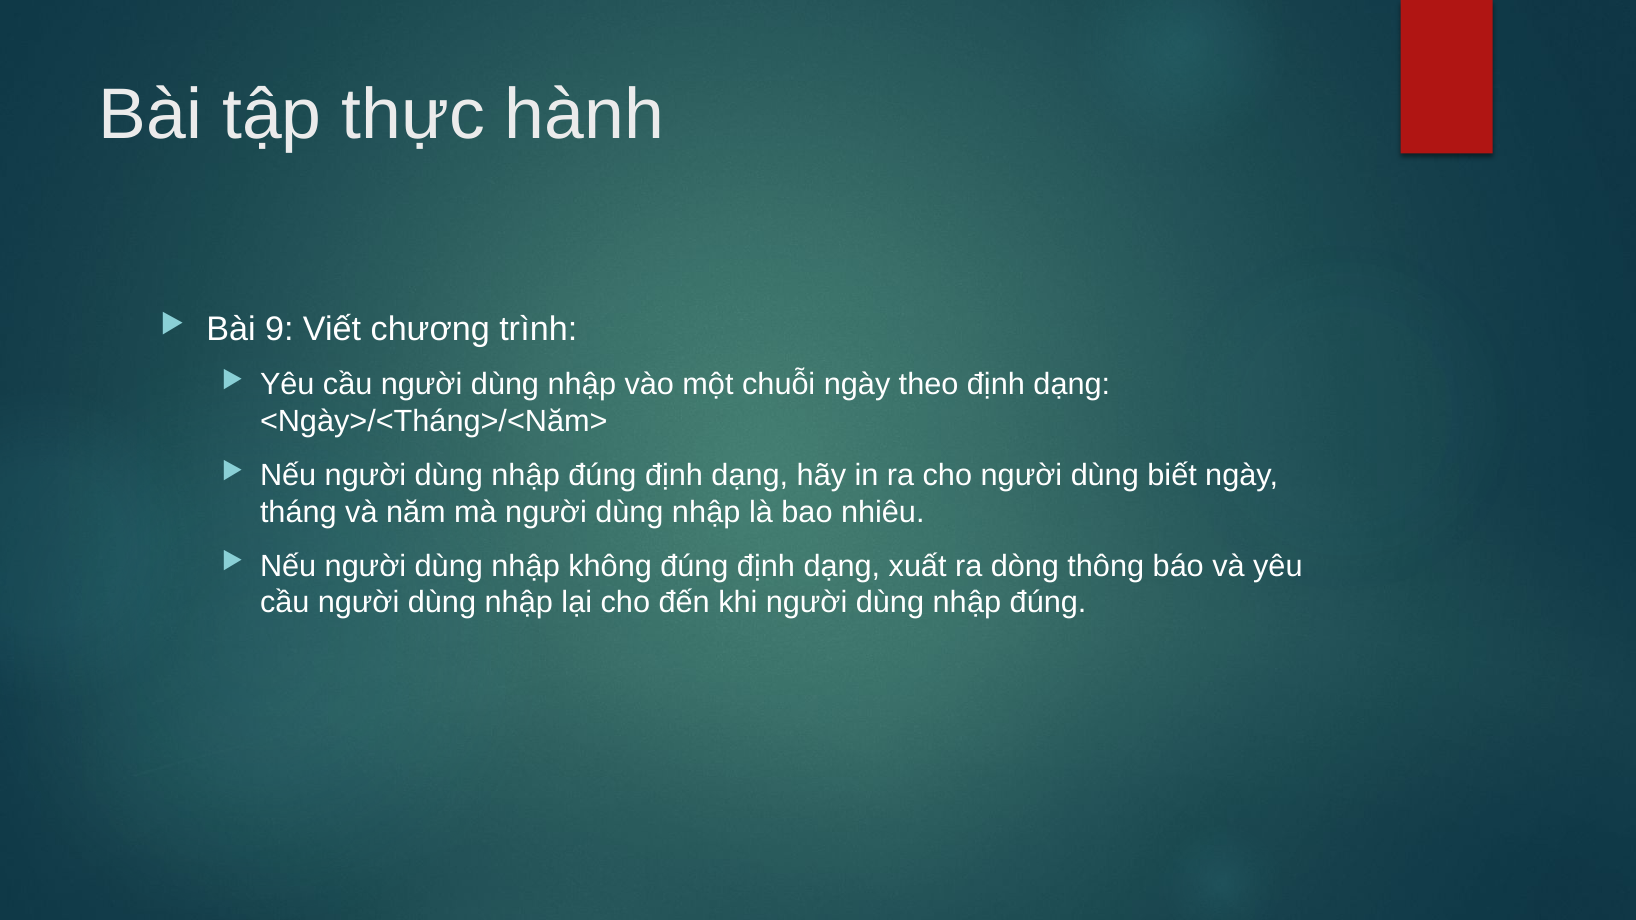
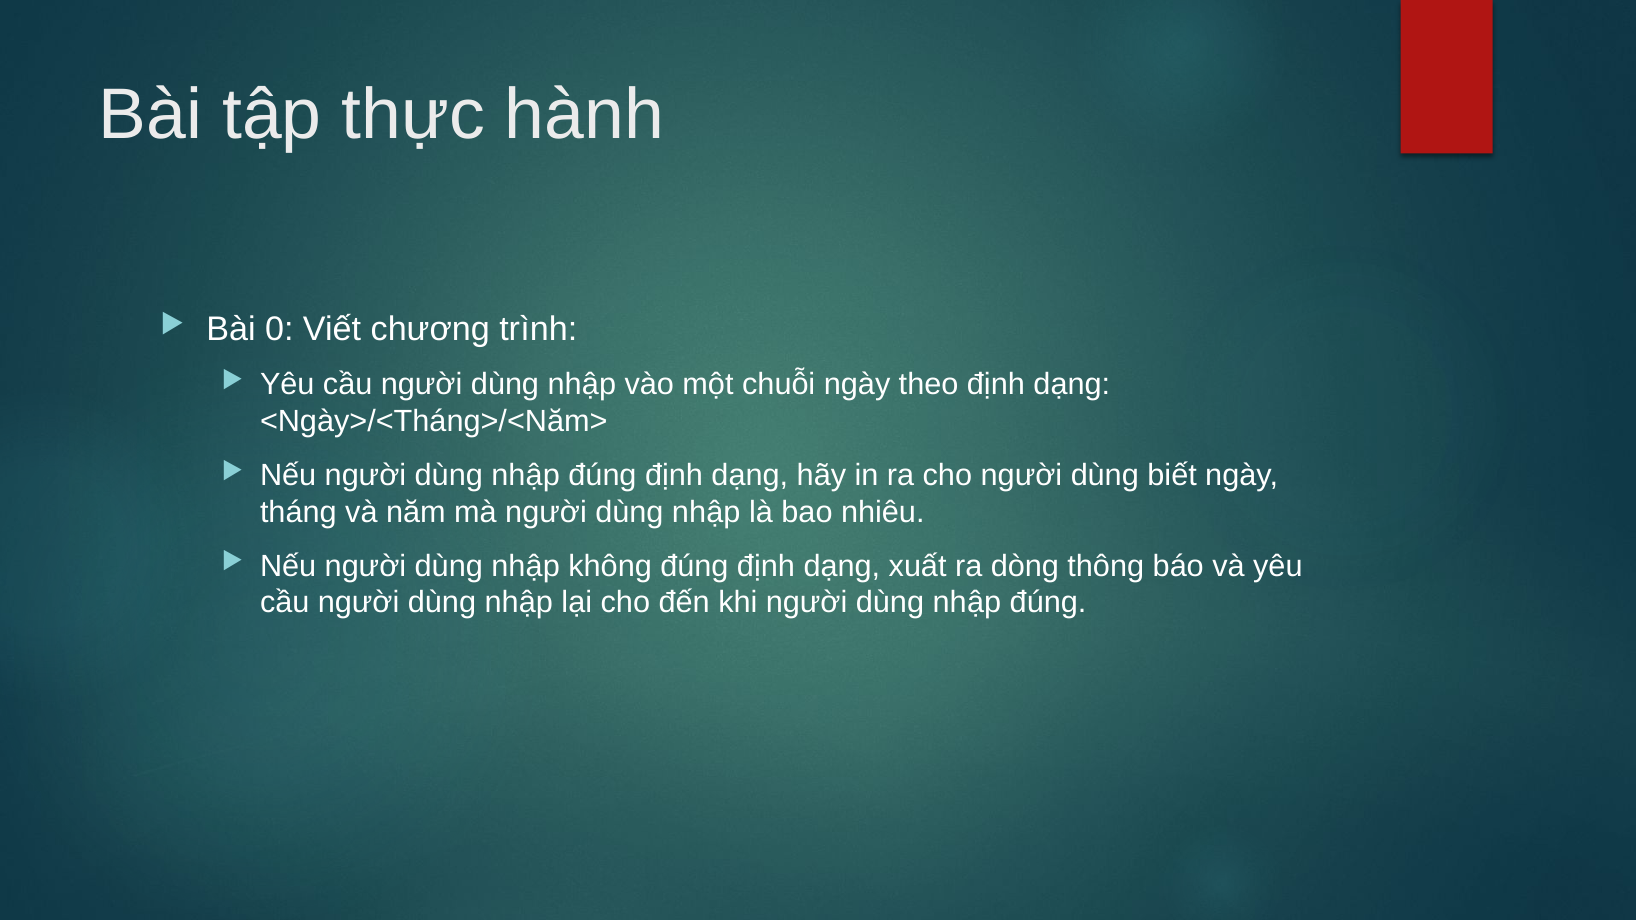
9: 9 -> 0 (279, 329)
